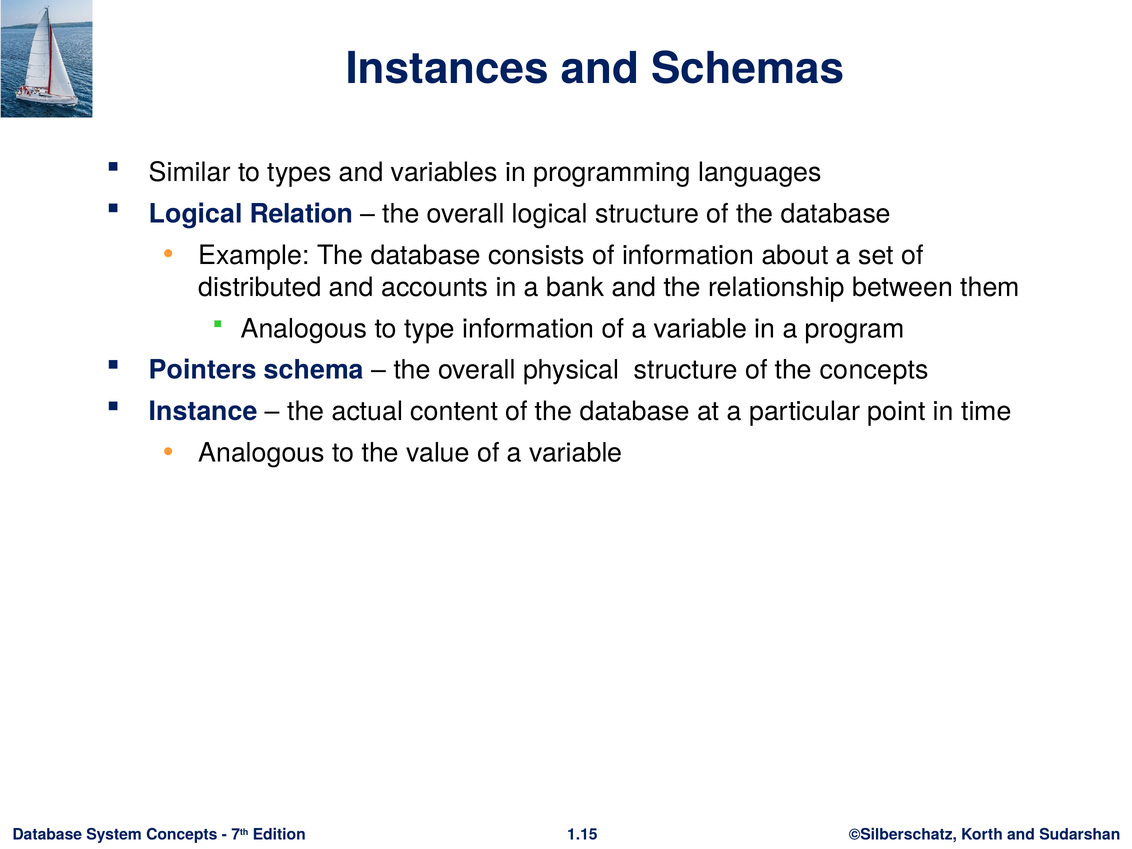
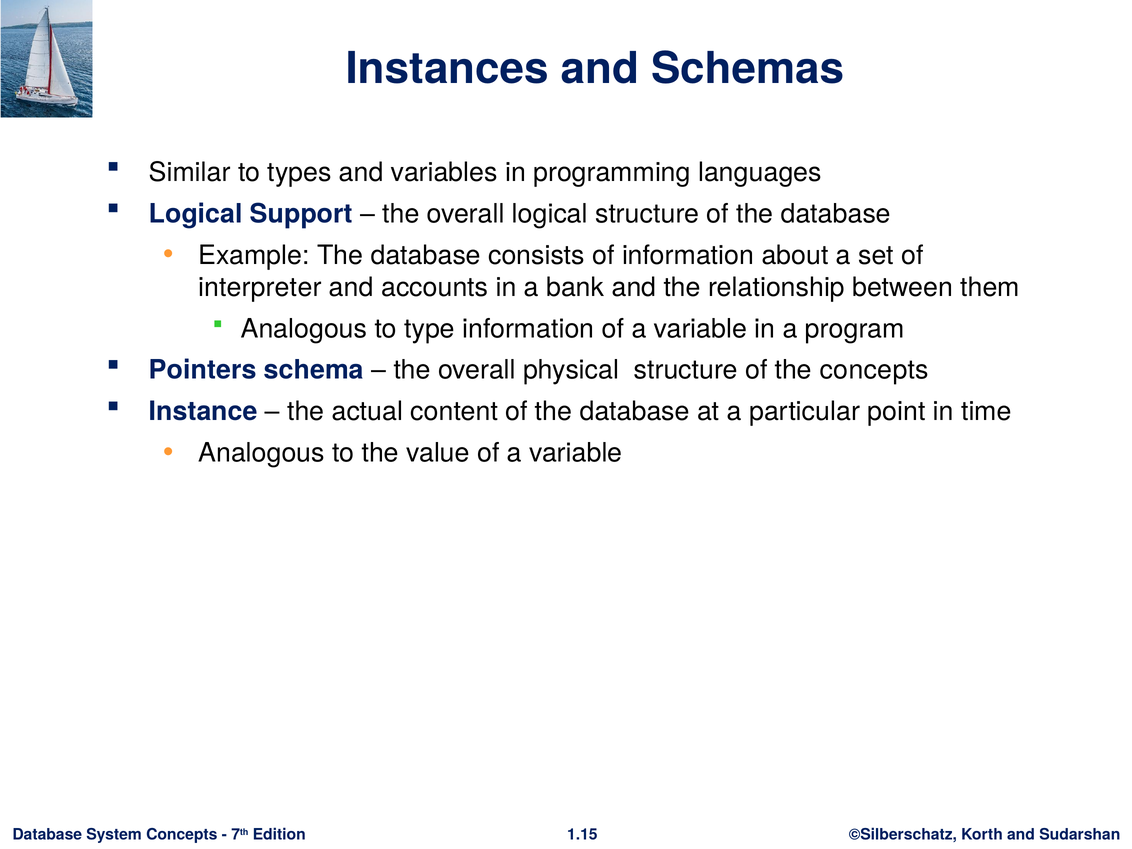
Relation: Relation -> Support (301, 214)
distributed: distributed -> interpreter (260, 287)
